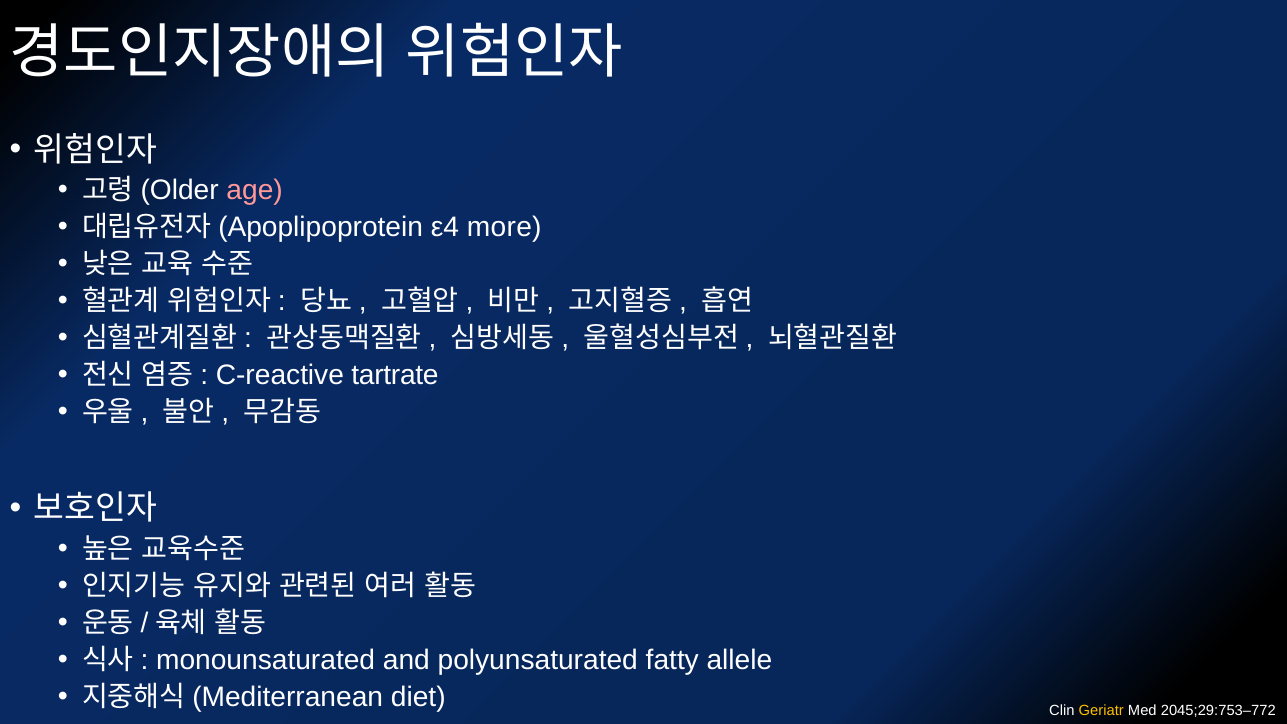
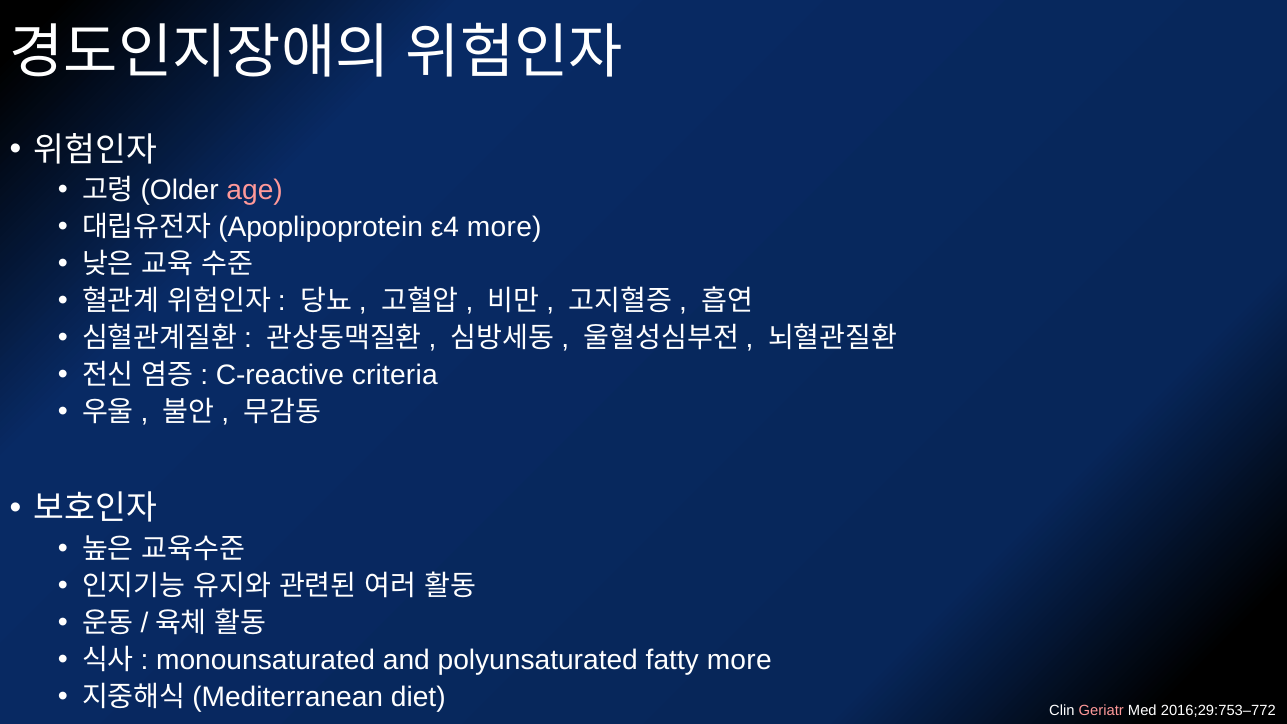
tartrate: tartrate -> criteria (395, 376)
fatty allele: allele -> more (739, 660)
Geriatr colour: yellow -> pink (1101, 711)
2045;29:753–772: 2045;29:753–772 -> 2016;29:753–772 (1218, 711)
